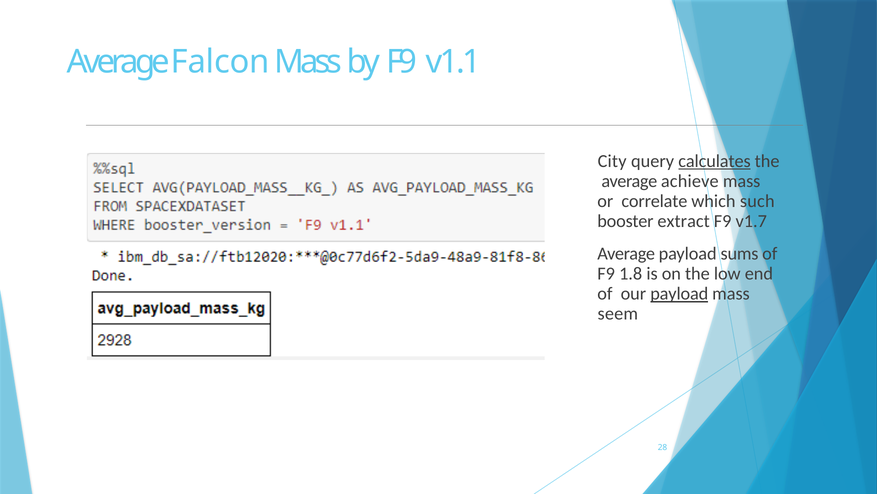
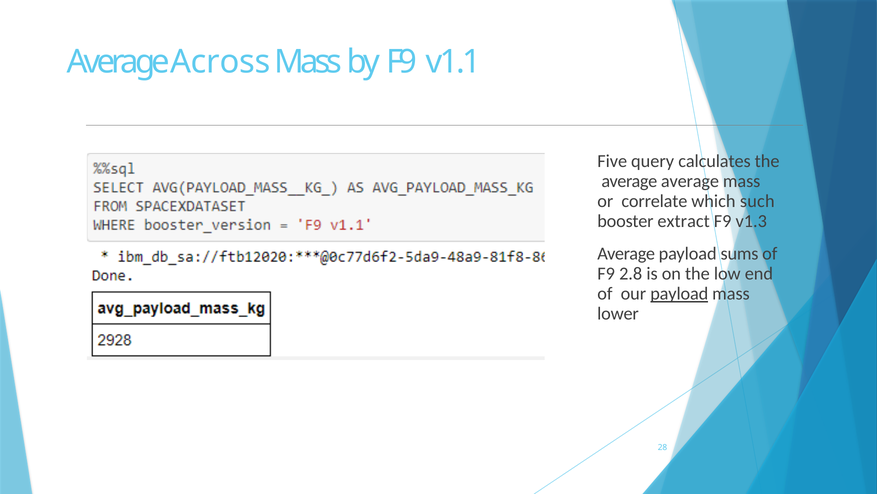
Falcon: Falcon -> Across (220, 62)
City: City -> Five (612, 161)
calculates underline: present -> none (714, 161)
average achieve: achieve -> average (690, 181)
v1.7: v1.7 -> v1.3 (751, 221)
1.8: 1.8 -> 2.8 (631, 274)
seem: seem -> lower (618, 313)
